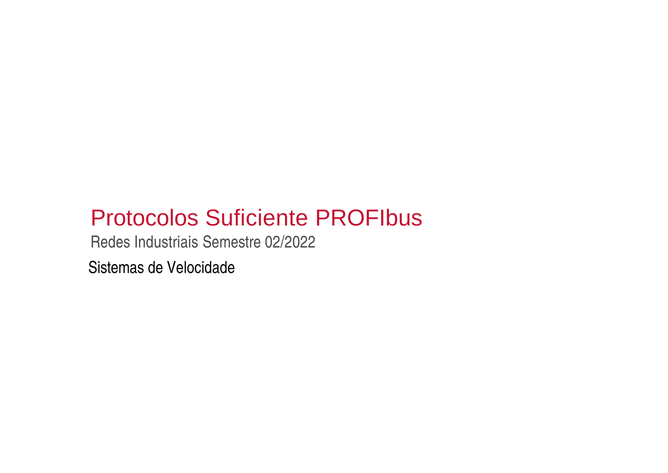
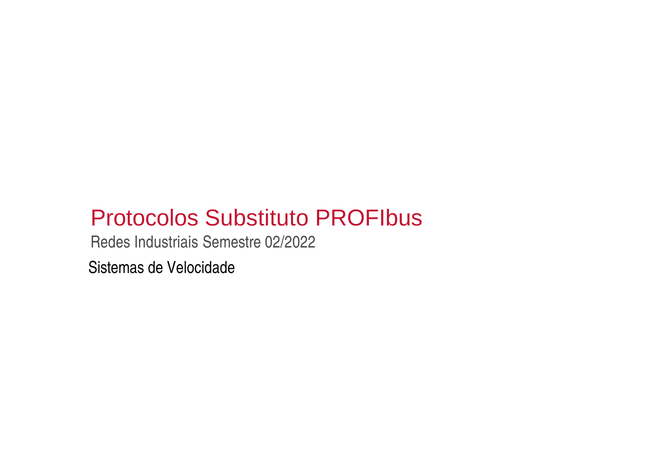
Suficiente: Suficiente -> Substituto (257, 218)
